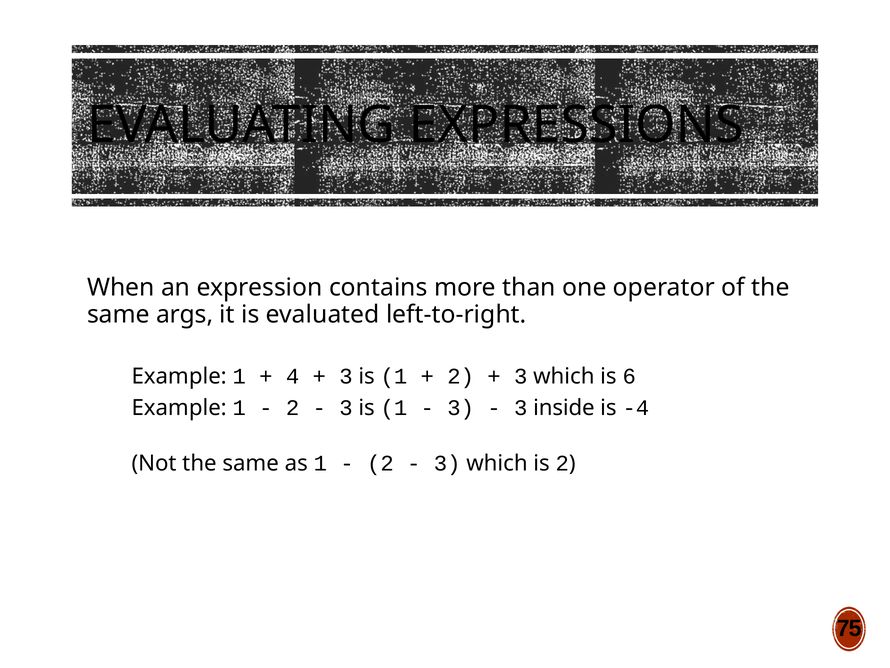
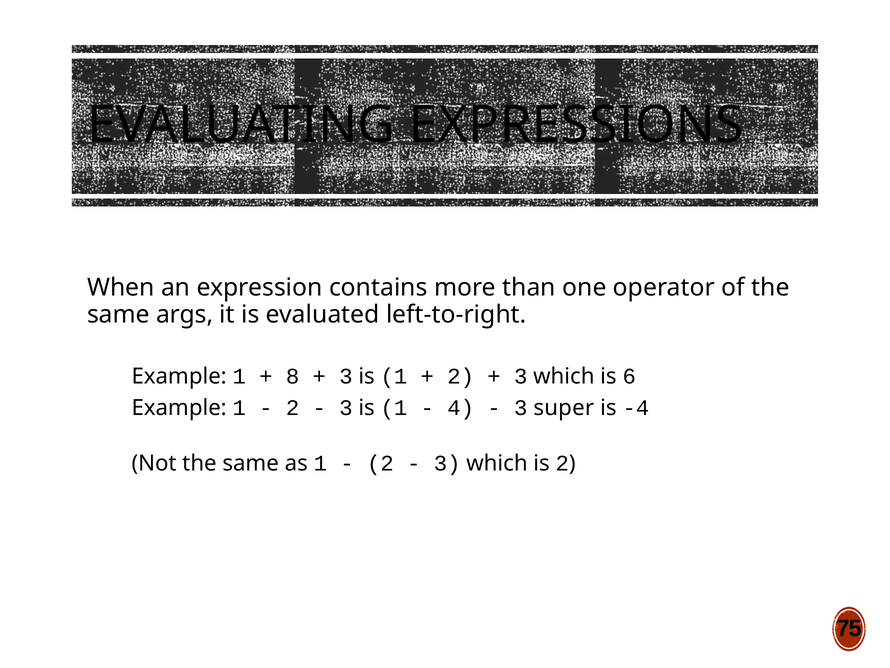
4: 4 -> 8 (293, 376)
3: 3 -> 4 (461, 408)
inside: inside -> super (564, 408)
